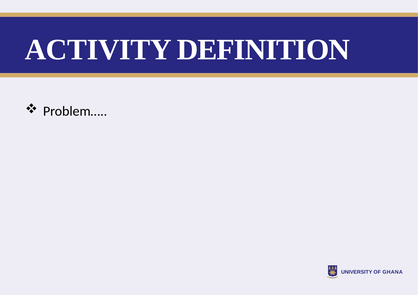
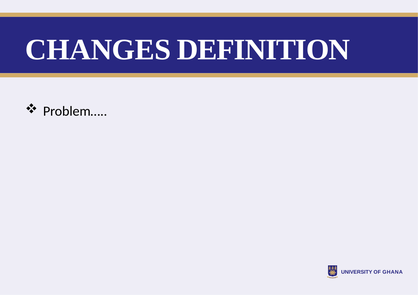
ACTIVITY: ACTIVITY -> CHANGES (98, 50)
